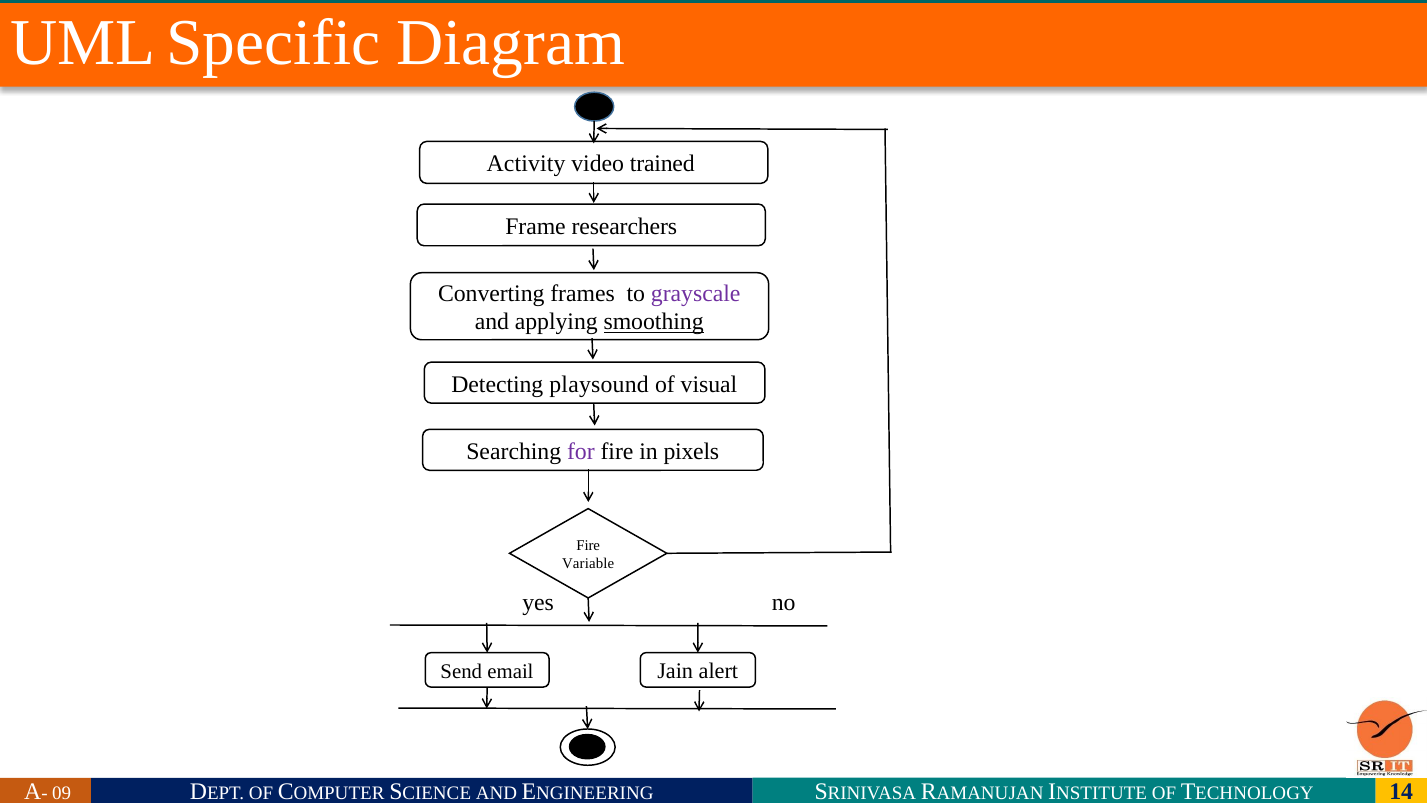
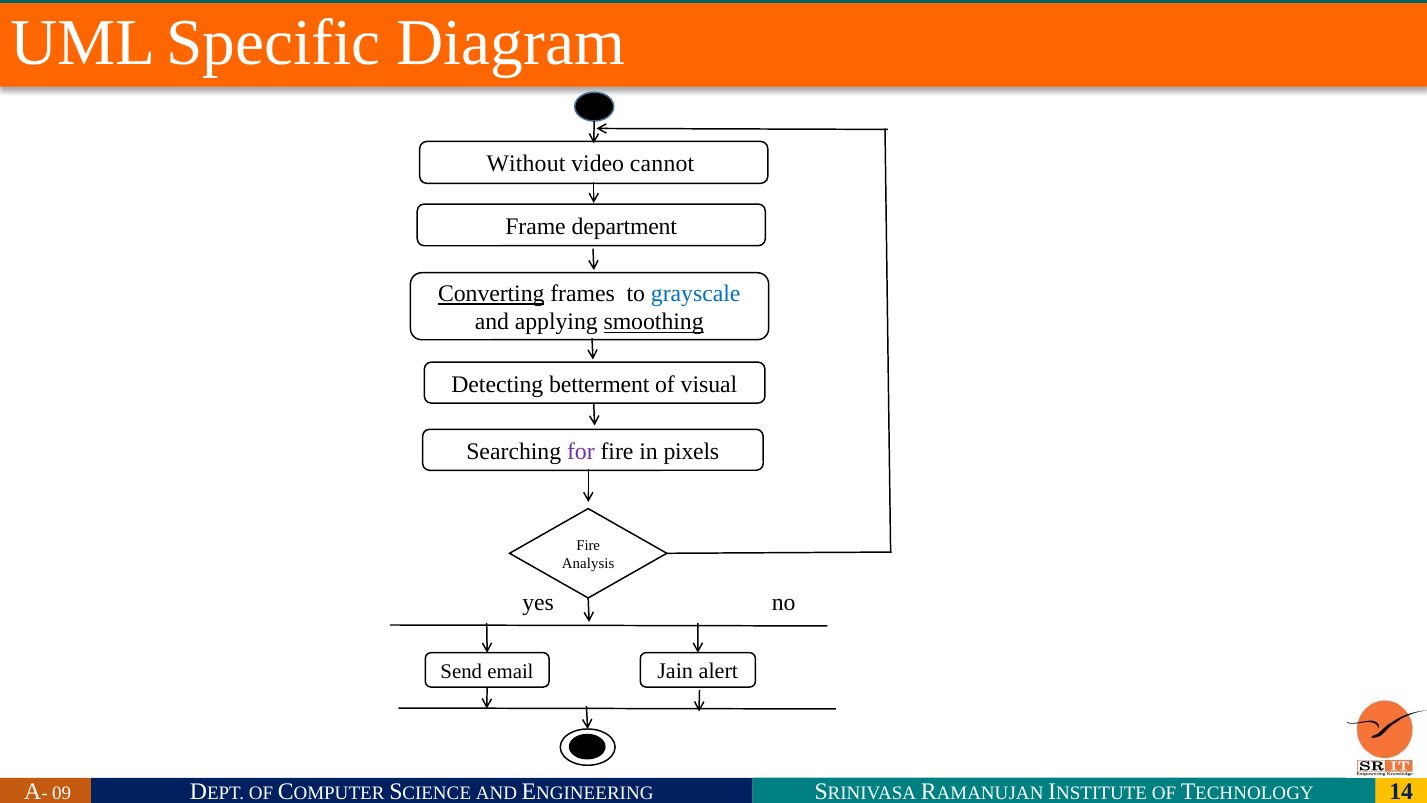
Activity: Activity -> Without (526, 164)
trained: trained -> cannot (662, 164)
researchers: researchers -> department (624, 226)
Converting underline: none -> present (491, 293)
grayscale colour: purple -> blue (696, 293)
playsound: playsound -> betterment (599, 384)
Variable: Variable -> Analysis (588, 563)
